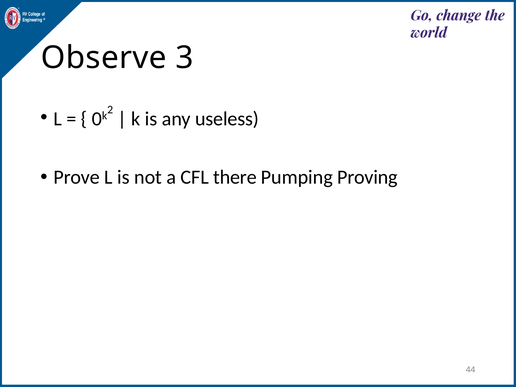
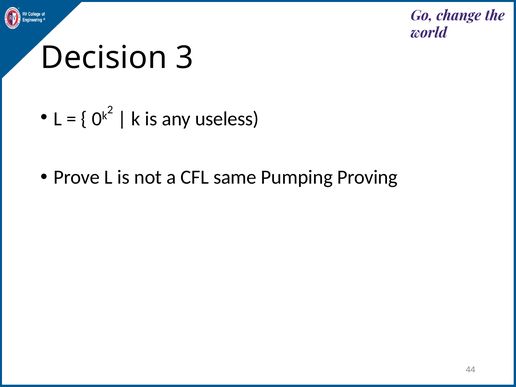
Observe: Observe -> Decision (104, 58)
there: there -> same (235, 177)
